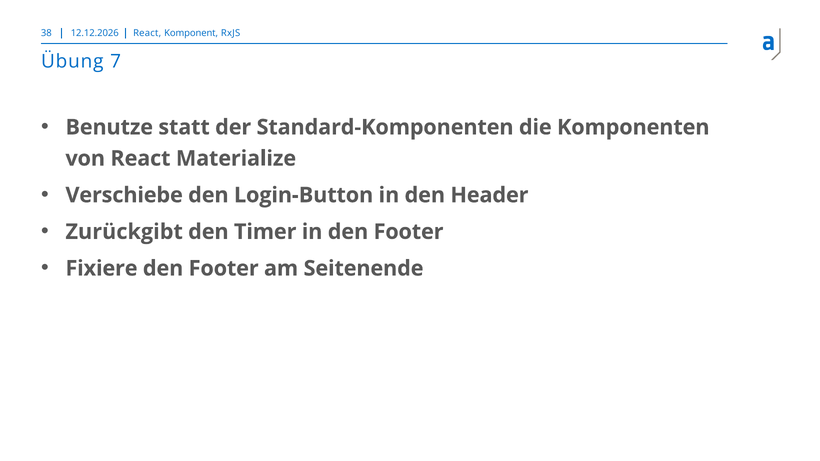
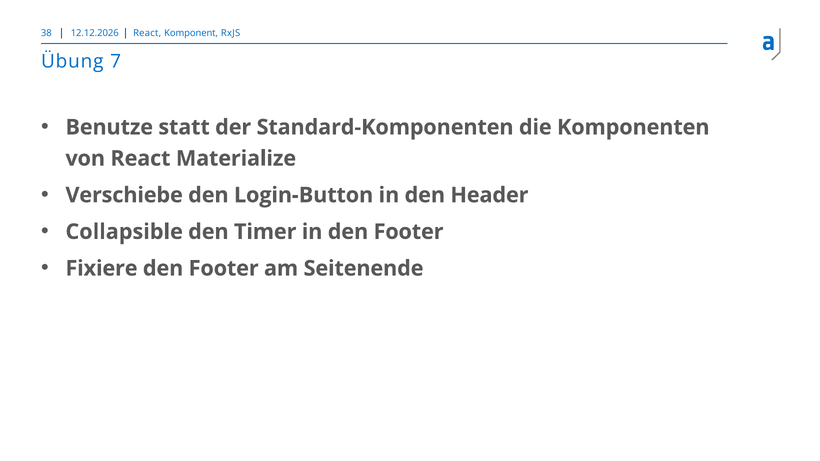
Zurückgibt: Zurückgibt -> Collapsible (124, 232)
